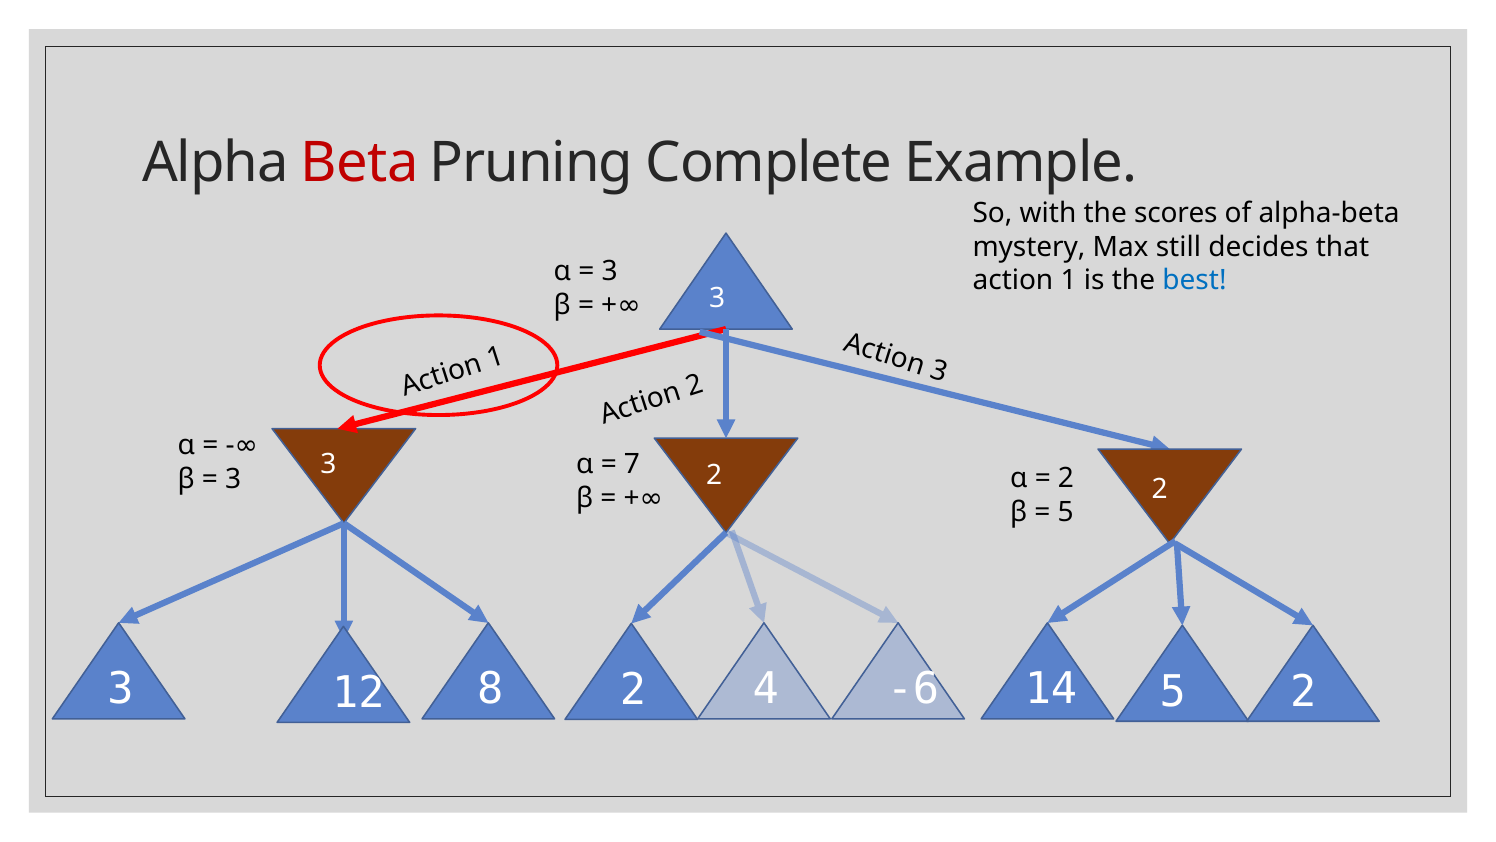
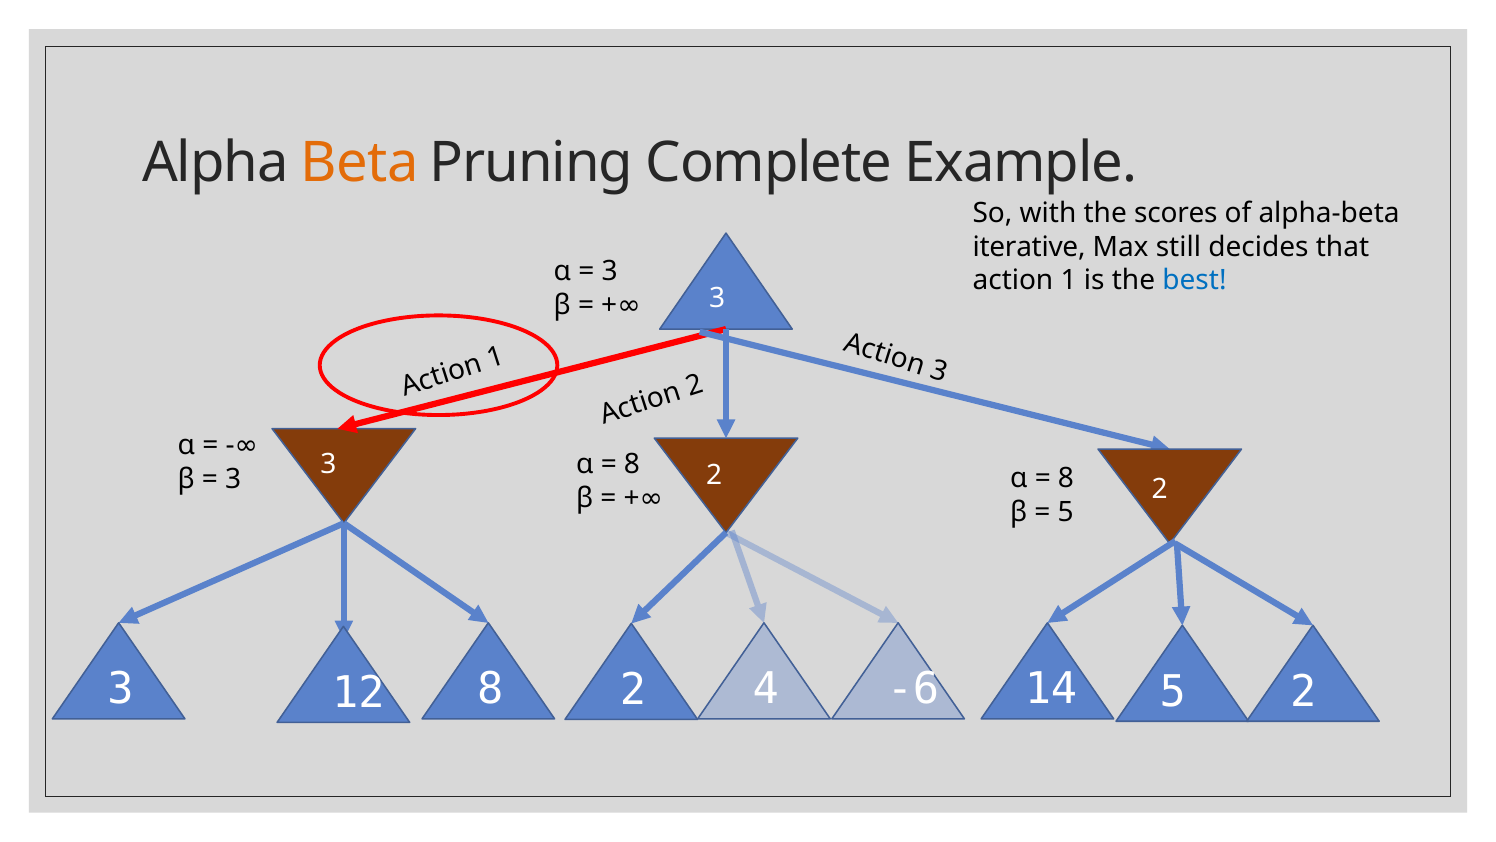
Beta colour: red -> orange (359, 163)
mystery: mystery -> iterative (1029, 247)
7: 7 -> 8 (632, 464)
2: 2 -> 8 (1066, 478)
